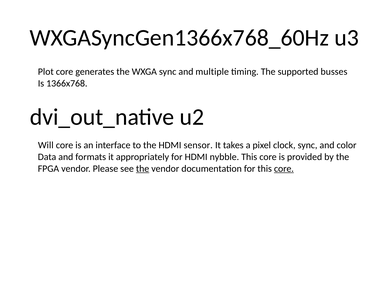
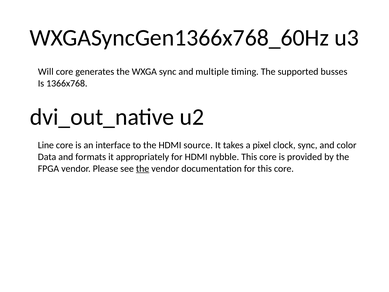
Plot: Plot -> Will (46, 72)
Will: Will -> Line (46, 145)
sensor: sensor -> source (198, 145)
core underline: present -> none (284, 168)
